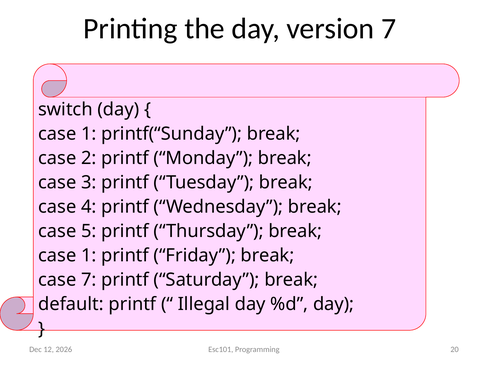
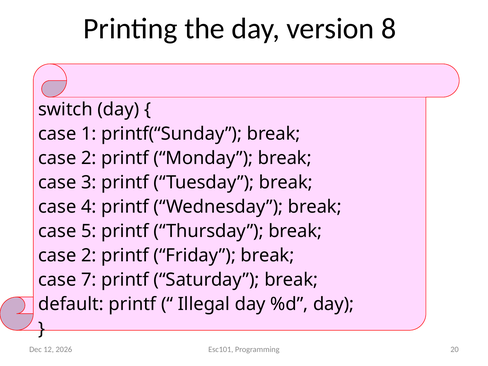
version 7: 7 -> 8 (389, 29)
1: 1 -> 2 (89, 256)
